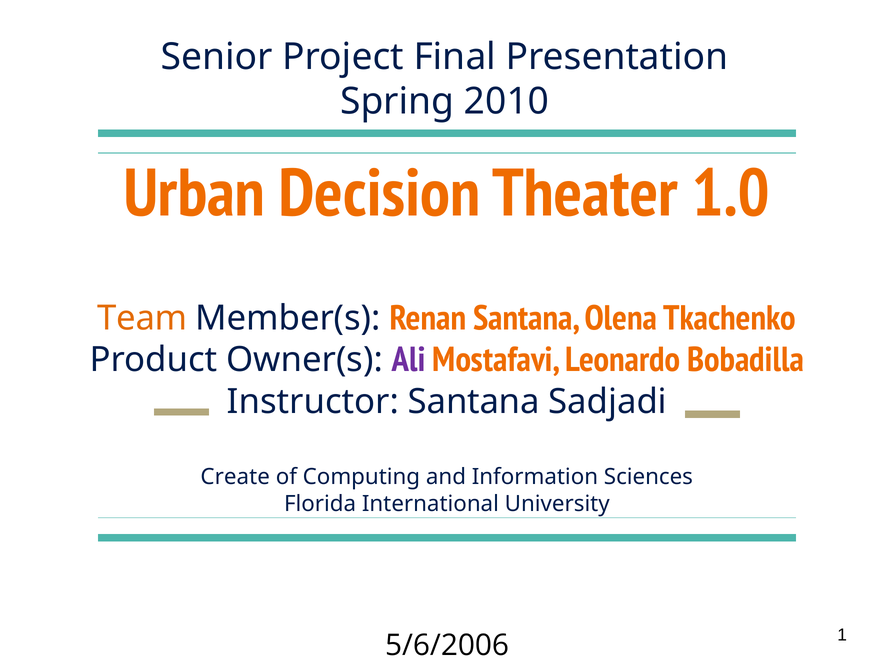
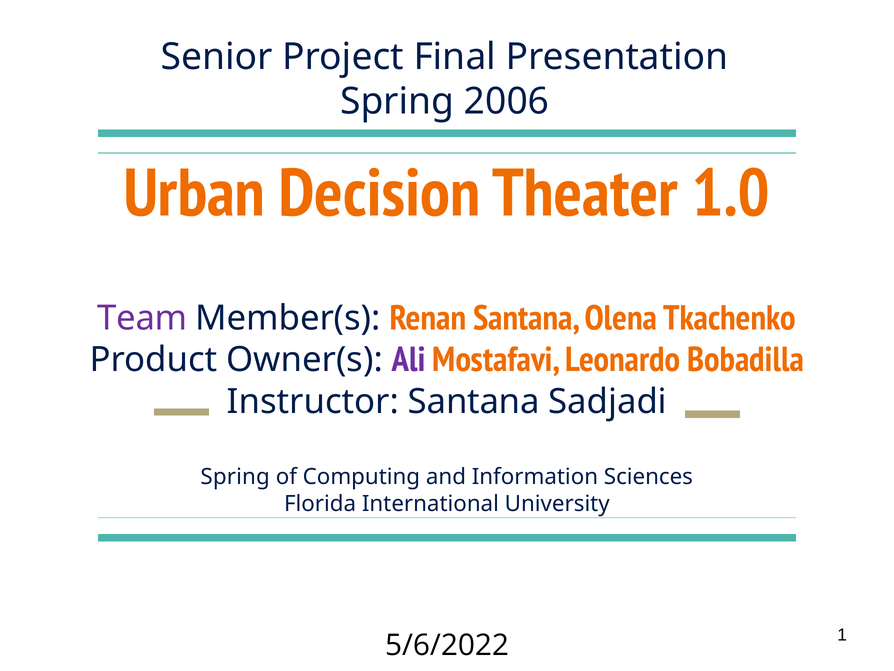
2010: 2010 -> 2006 (507, 101)
Team colour: orange -> purple (142, 318)
Create: Create -> Spring (235, 477)
5/6/2006: 5/6/2006 -> 5/6/2022 (447, 645)
